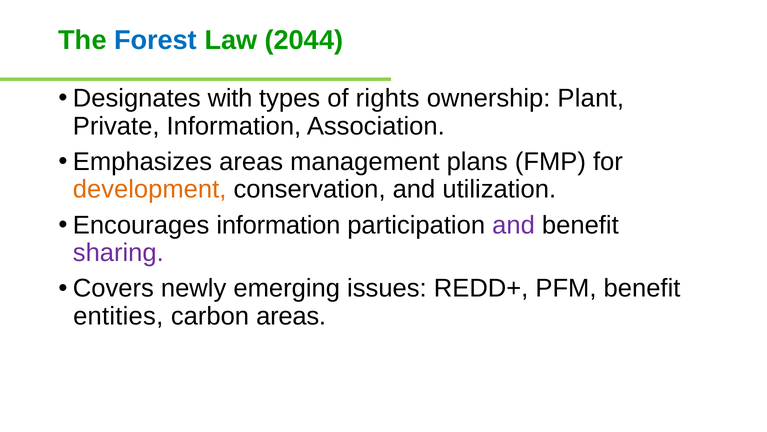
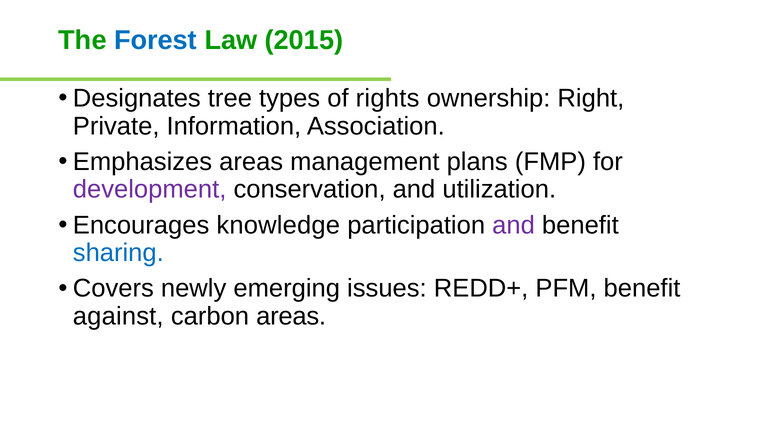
2044: 2044 -> 2015 (304, 40)
with: with -> tree (230, 98)
Plant: Plant -> Right (591, 98)
development colour: orange -> purple (150, 189)
Encourages information: information -> knowledge (278, 225)
sharing colour: purple -> blue (118, 252)
entities: entities -> against (118, 316)
